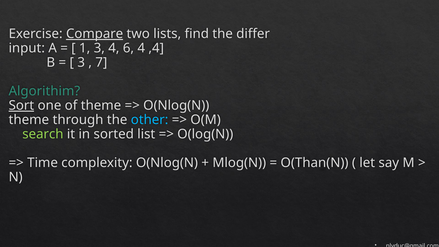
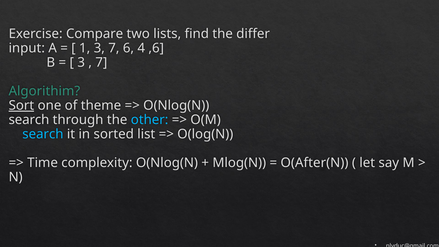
Compare underline: present -> none (95, 34)
3 4: 4 -> 7 (114, 48)
,4: ,4 -> ,6 (156, 48)
theme: theme -> search (29, 120)
search colour: light green -> light blue (43, 134)
O(Than(N: O(Than(N -> O(After(N (314, 163)
